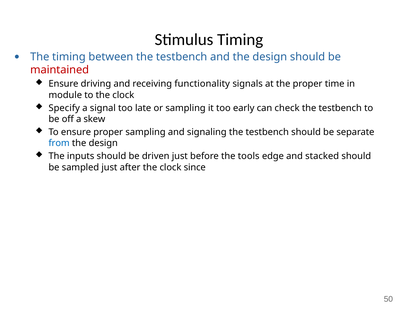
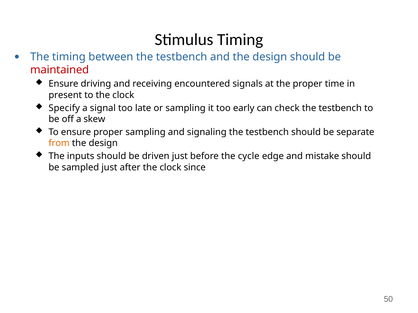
functionality: functionality -> encountered (202, 84)
module: module -> present (65, 95)
from colour: blue -> orange (59, 143)
tools: tools -> cycle (249, 156)
stacked: stacked -> mistake (322, 156)
